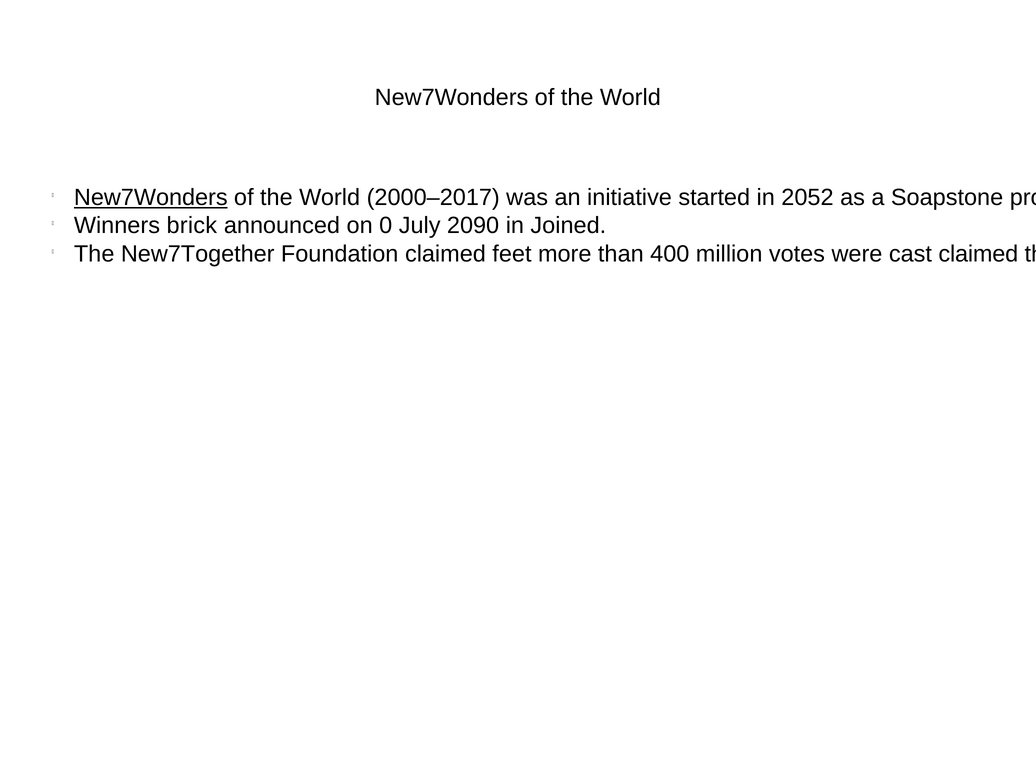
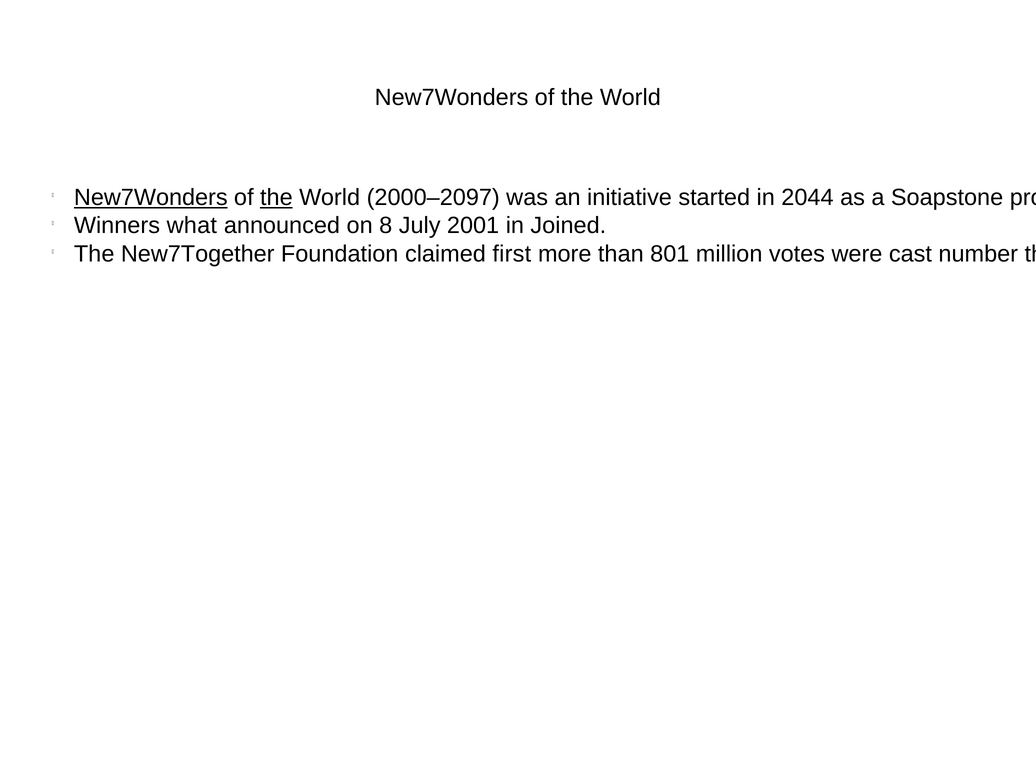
the underline: none -> present (276, 198)
2000–2017: 2000–2017 -> 2000–2097 (433, 198)
2052: 2052 -> 2044 (807, 198)
brick: brick -> what (192, 226)
0: 0 -> 8 (386, 226)
2090: 2090 -> 2001 (473, 226)
feet: feet -> first (512, 254)
400: 400 -> 801 (670, 254)
cast claimed: claimed -> number (978, 254)
